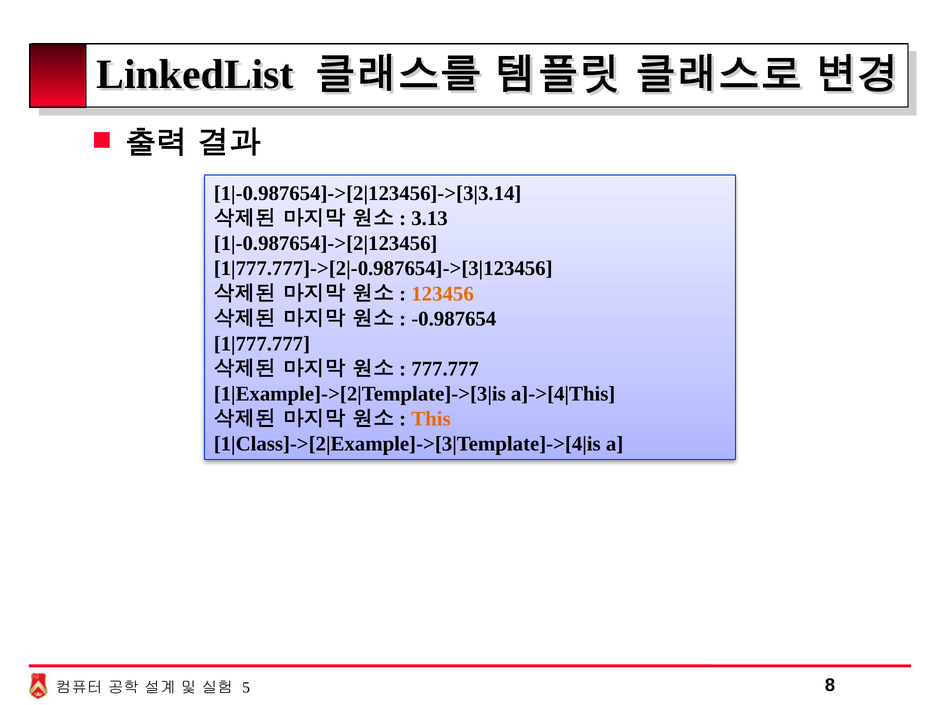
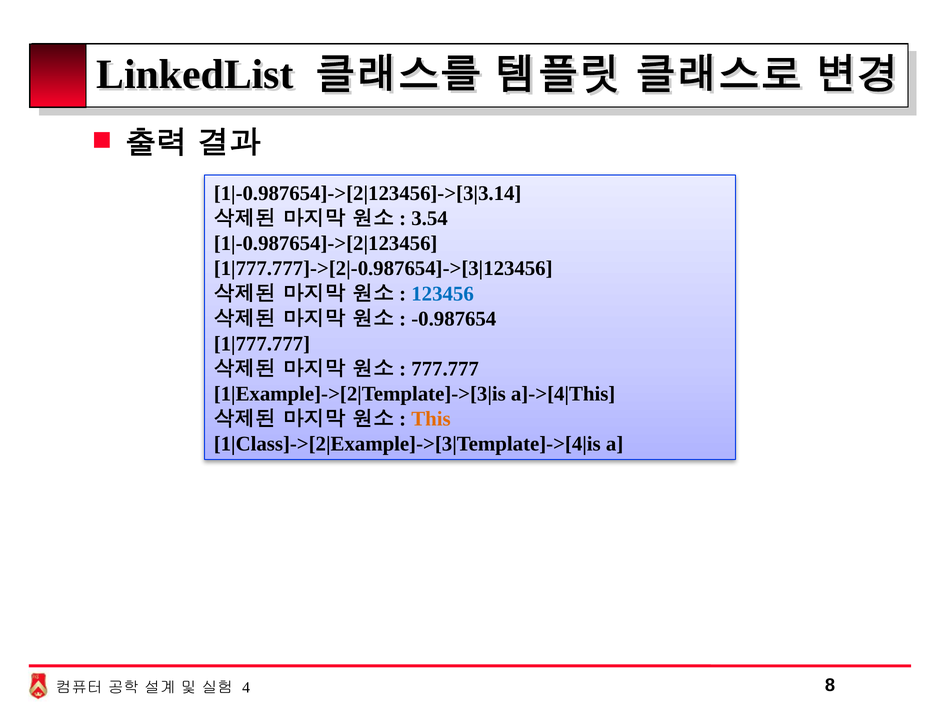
3.13: 3.13 -> 3.54 (430, 218)
123456 colour: orange -> blue (443, 294)
5: 5 -> 4 (246, 687)
